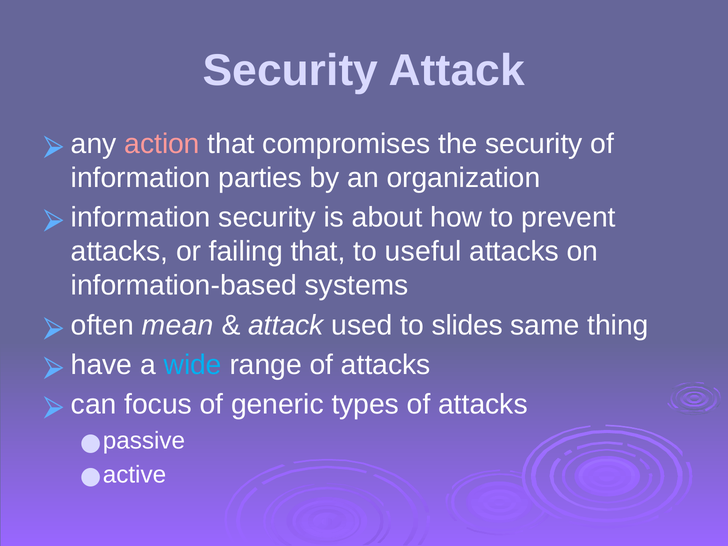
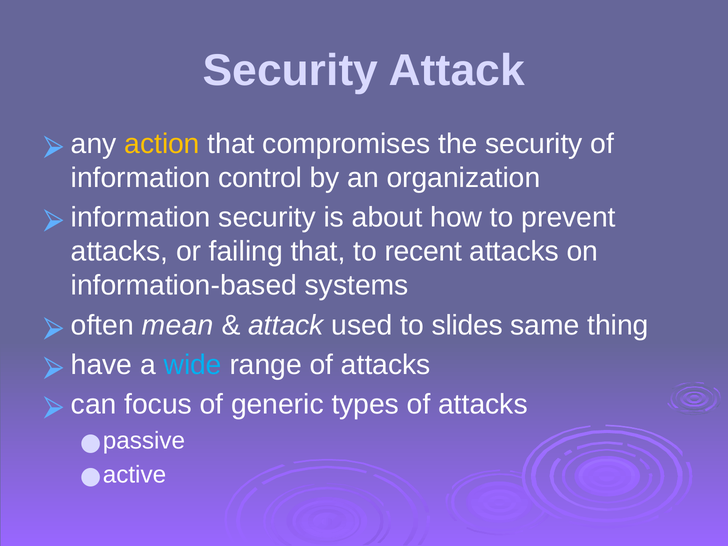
action colour: pink -> yellow (162, 144)
parties: parties -> control (260, 178)
useful: useful -> recent (423, 252)
